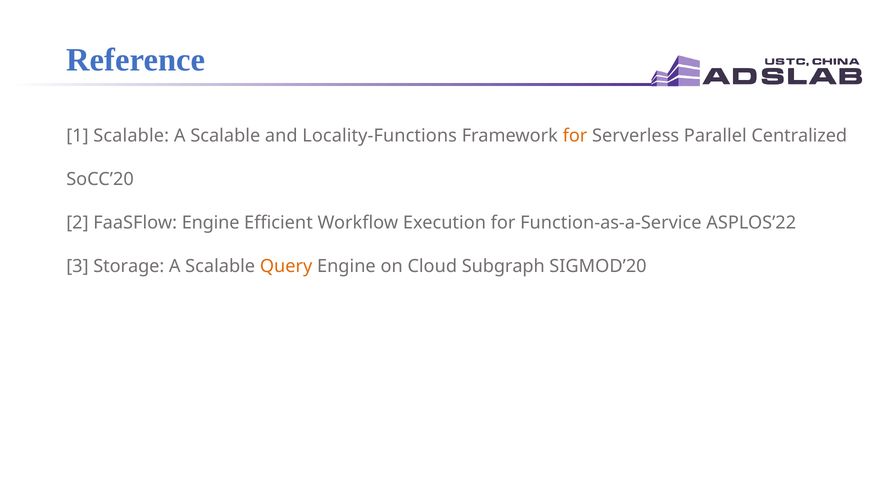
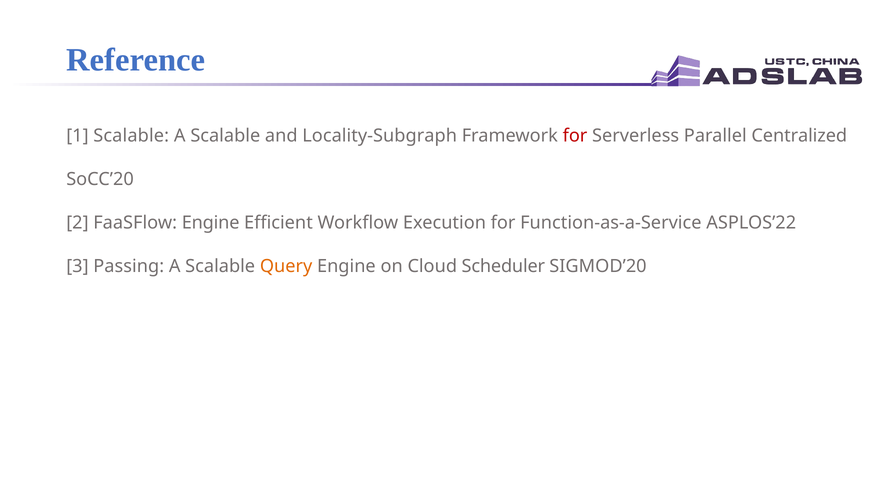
Locality-Functions: Locality-Functions -> Locality-Subgraph (380, 136)
for colour: orange -> red (575, 136)
Storage: Storage -> Passing (129, 266)
Subgraph: Subgraph -> Scheduler (503, 266)
